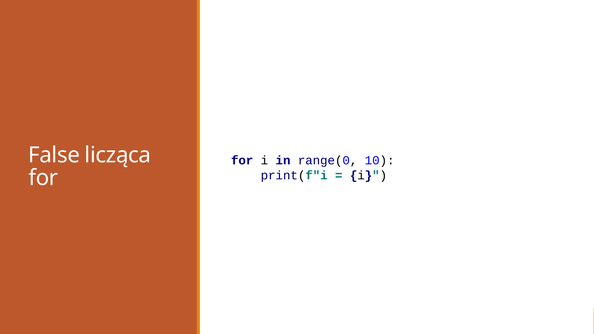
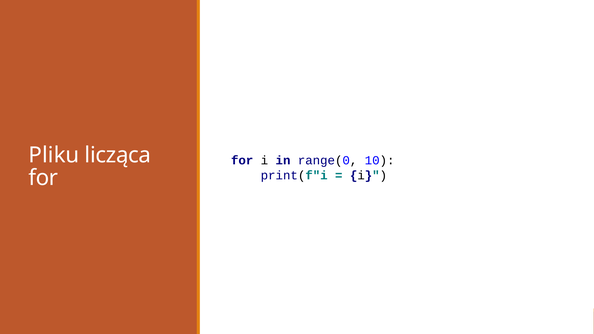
False: False -> Pliku (54, 155)
